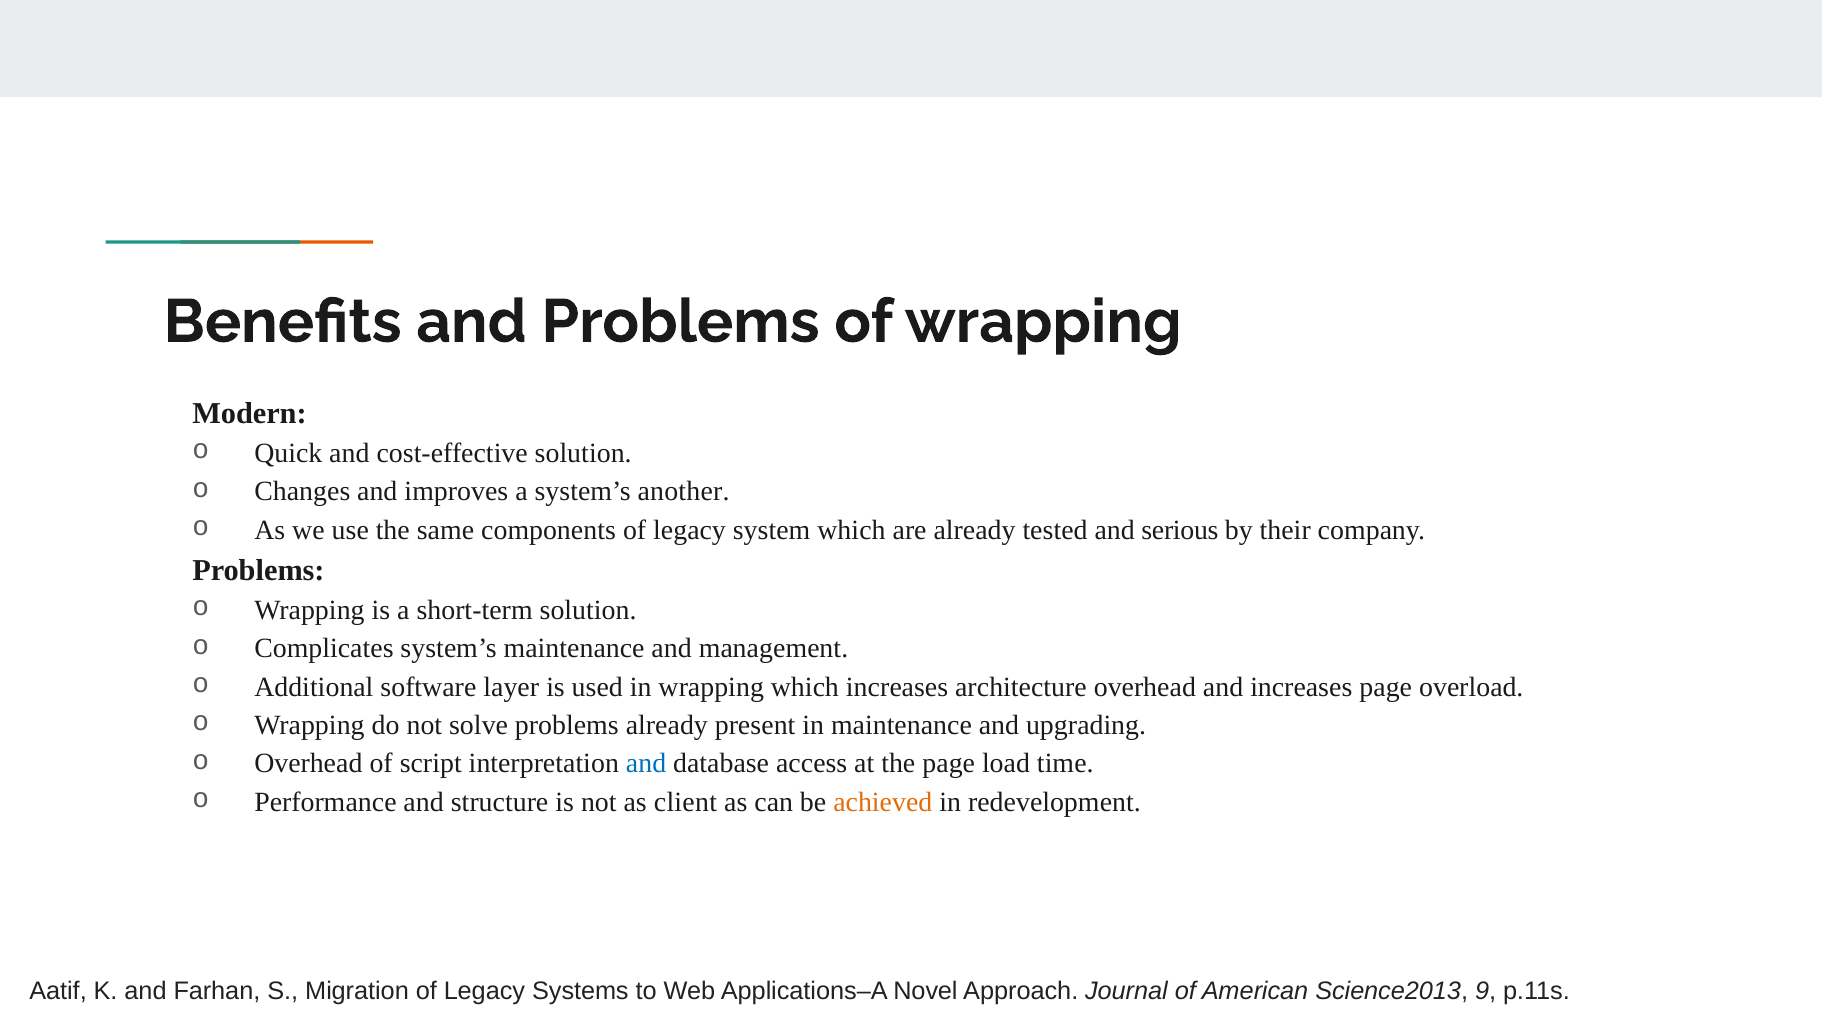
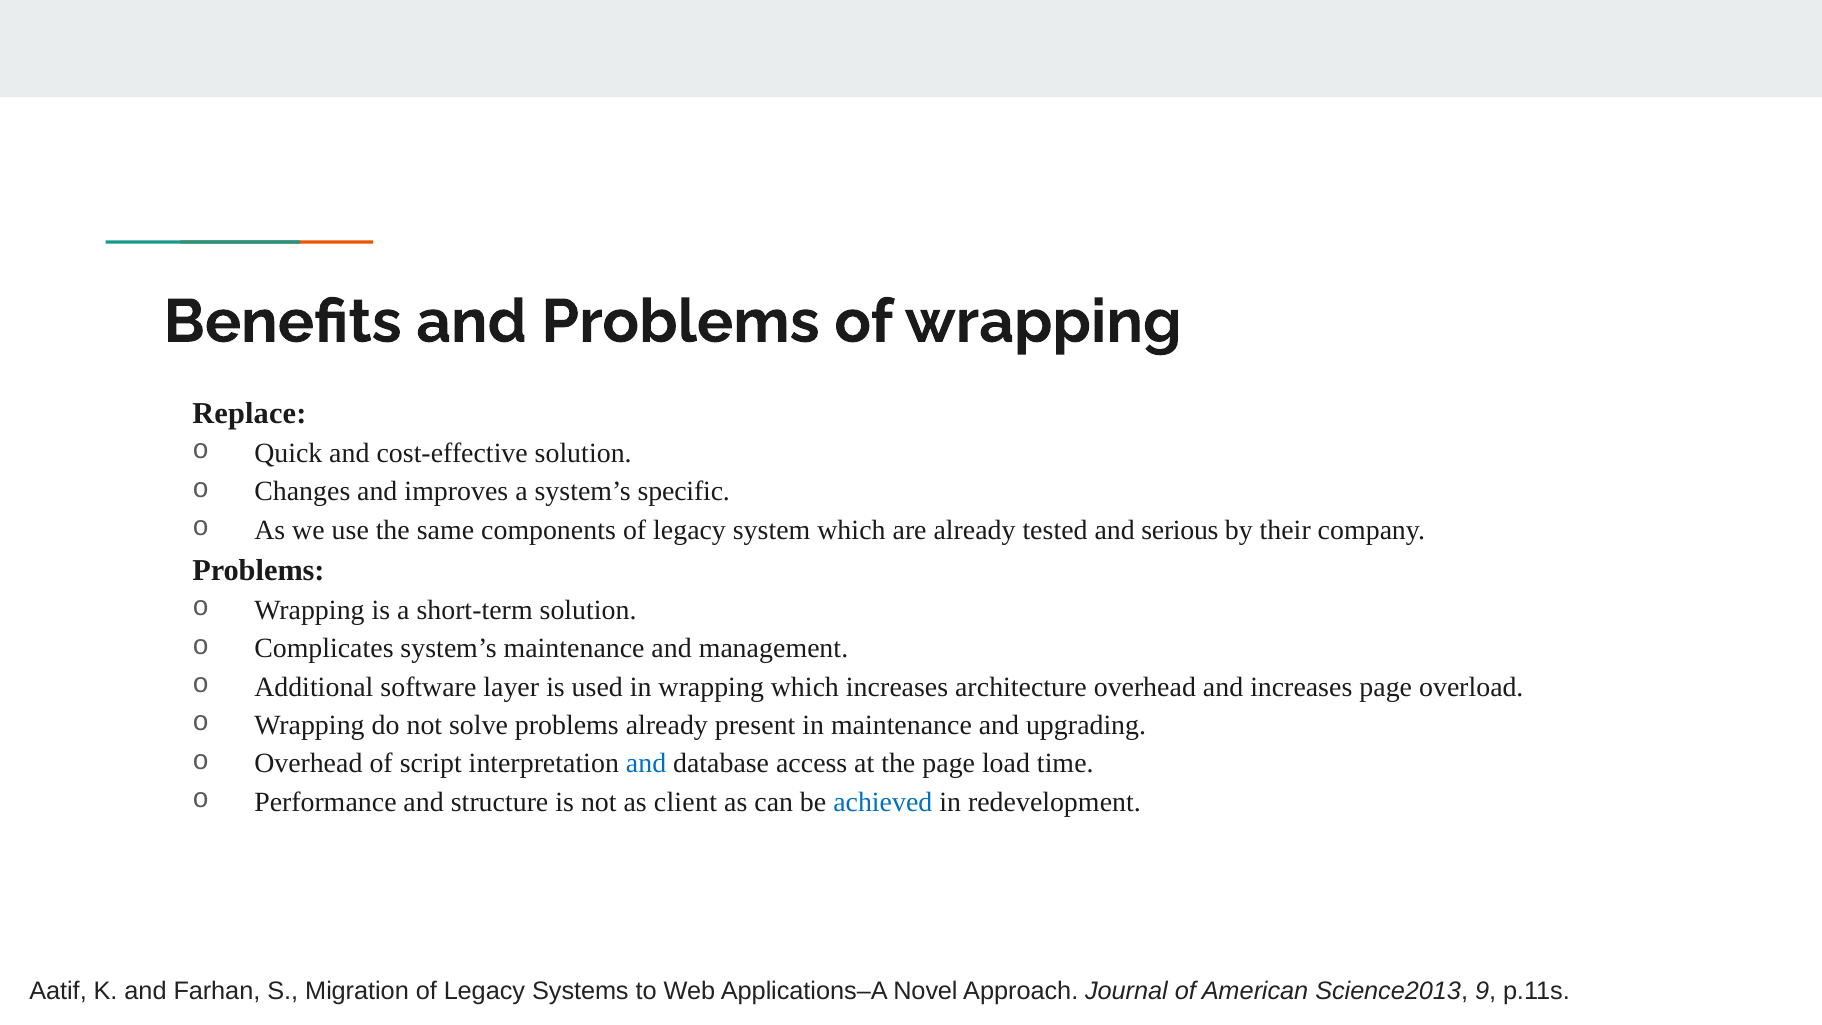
Modern: Modern -> Replace (249, 413)
another: another -> specific (684, 492)
achieved colour: orange -> blue (883, 802)
